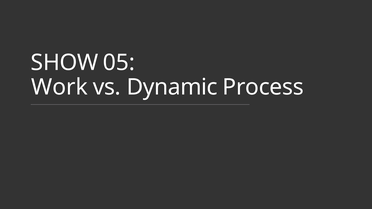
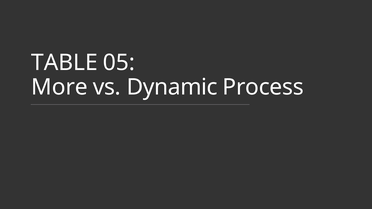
SHOW: SHOW -> TABLE (64, 63)
Work: Work -> More (59, 87)
